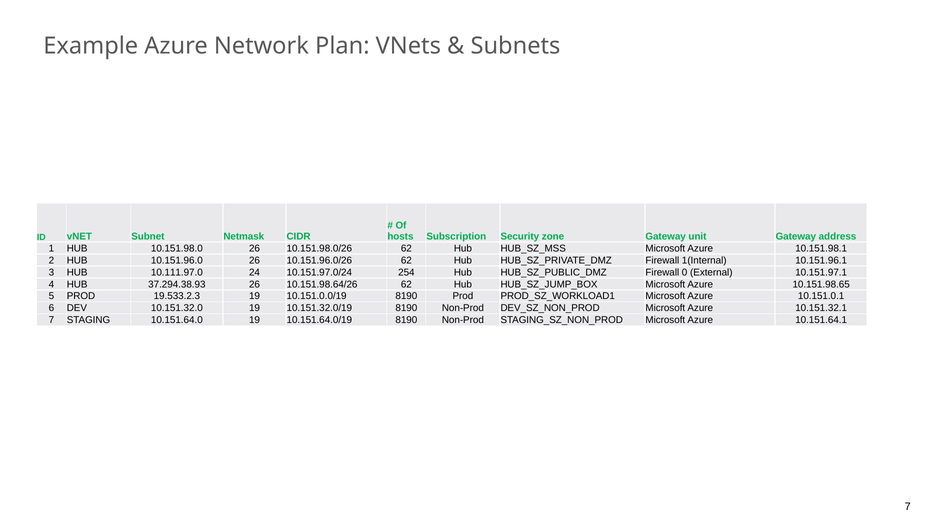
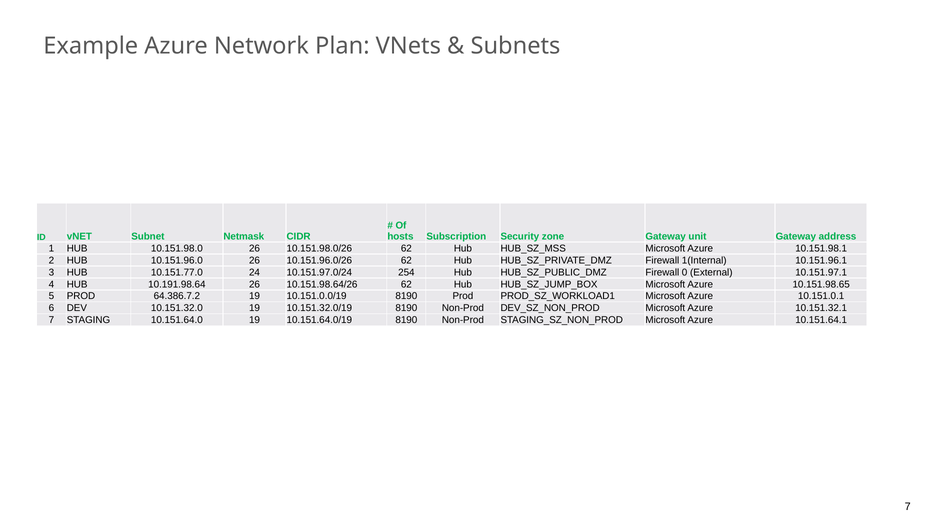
10.111.97.0: 10.111.97.0 -> 10.151.77.0 (177, 272)
37.294.38.93: 37.294.38.93 -> 10.191.98.64 (177, 284)
19.533.2.3: 19.533.2.3 -> 64.386.7.2 (177, 296)
